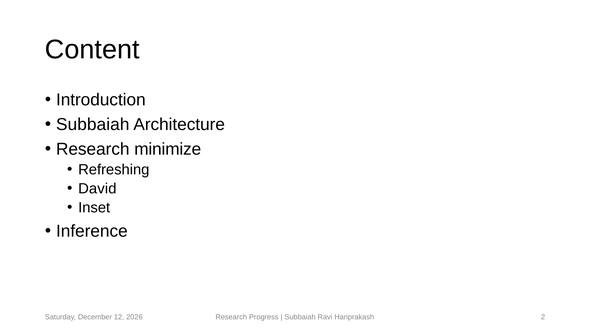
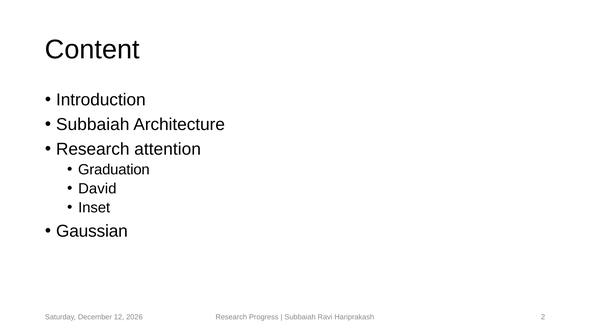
minimize: minimize -> attention (168, 149)
Refreshing: Refreshing -> Graduation (114, 170)
Inference: Inference -> Gaussian (92, 231)
